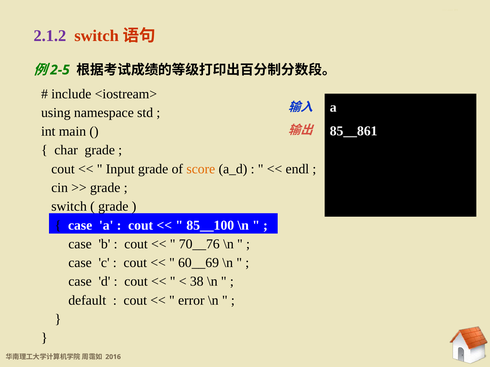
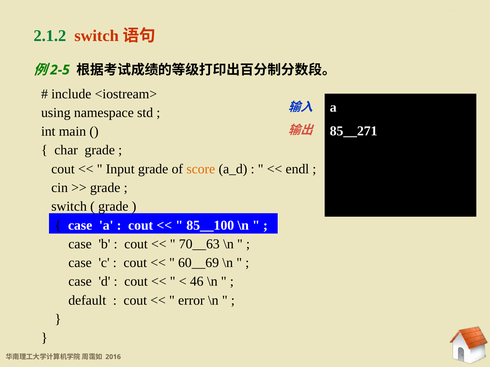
2.1.2 colour: purple -> green (50, 36)
85__861: 85__861 -> 85__271 (354, 131)
70__76: 70__76 -> 70__63 (199, 244)
38: 38 -> 46 (197, 282)
